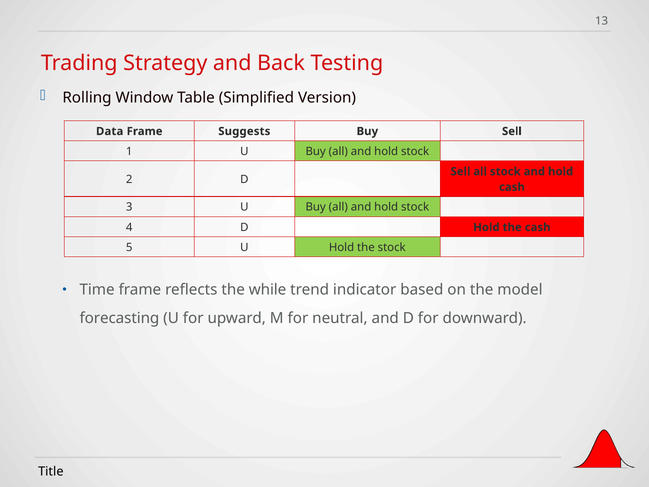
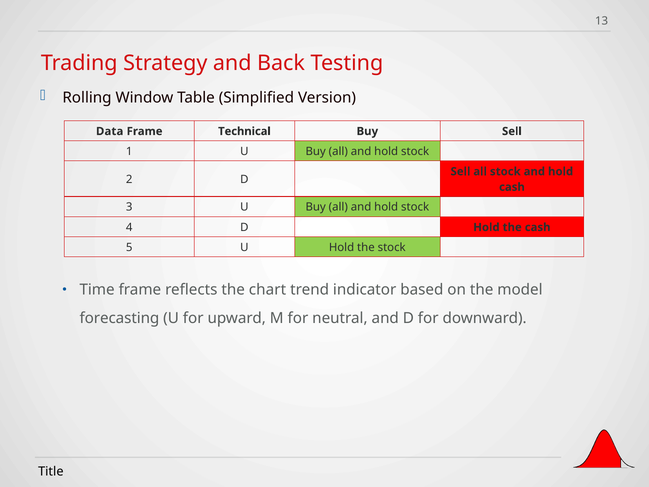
Suggests: Suggests -> Technical (244, 131)
while: while -> chart (267, 290)
